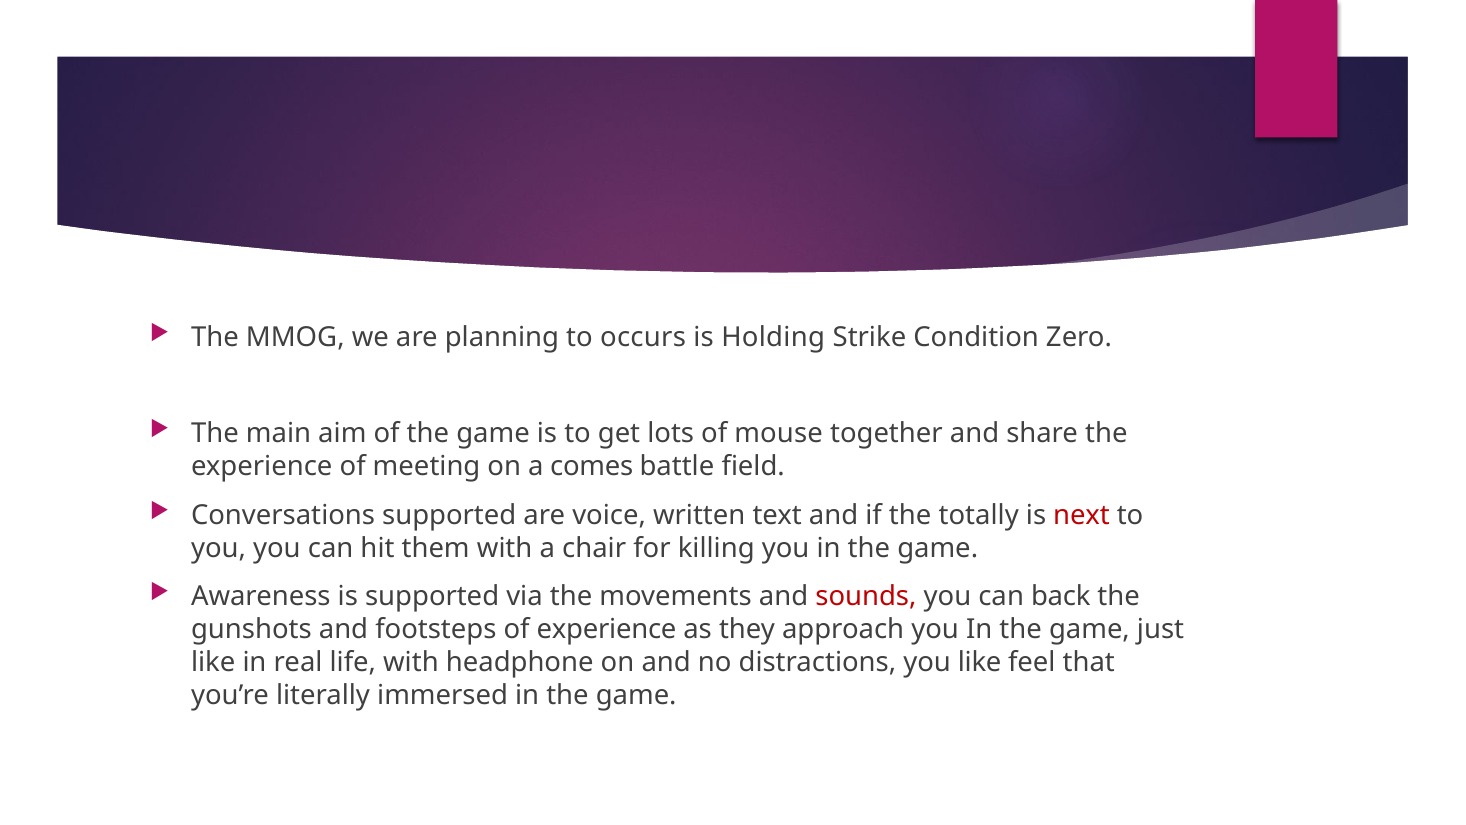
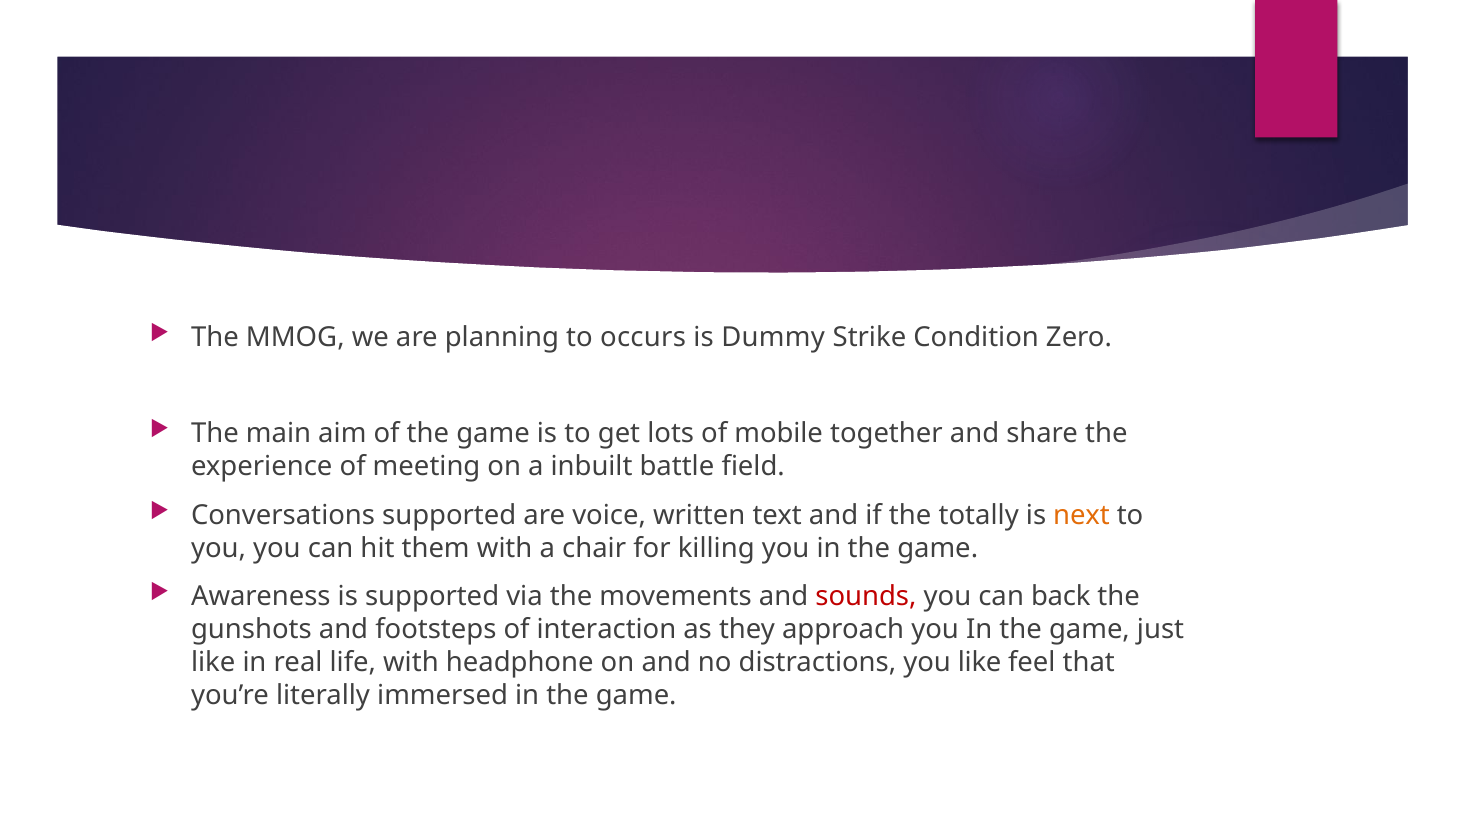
Holding: Holding -> Dummy (773, 337)
mouse: mouse -> mobile (779, 433)
comes: comes -> inbuilt (592, 466)
next colour: red -> orange (1082, 515)
of experience: experience -> interaction (606, 629)
